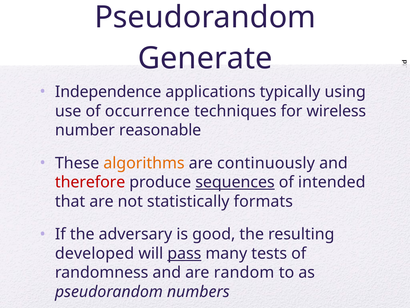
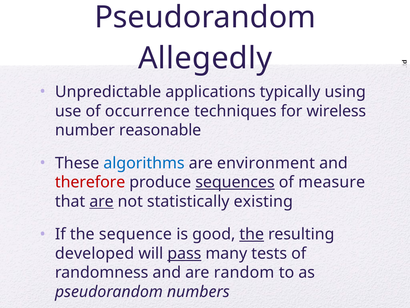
Generate: Generate -> Allegedly (205, 58)
Independence: Independence -> Unpredictable (108, 92)
algorithms colour: orange -> blue (144, 163)
continuously: continuously -> environment (266, 163)
intended: intended -> measure (332, 182)
are underline: none -> present (101, 201)
formats: formats -> existing (263, 201)
adversary: adversary -> sequence (135, 234)
the underline: none -> present (252, 234)
